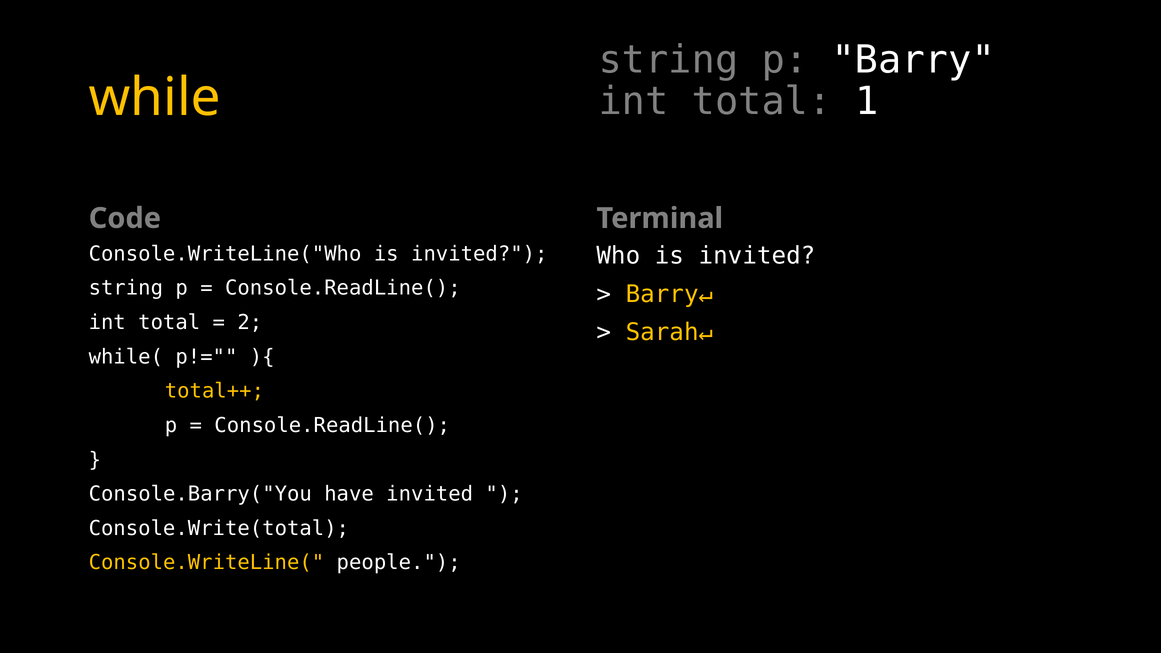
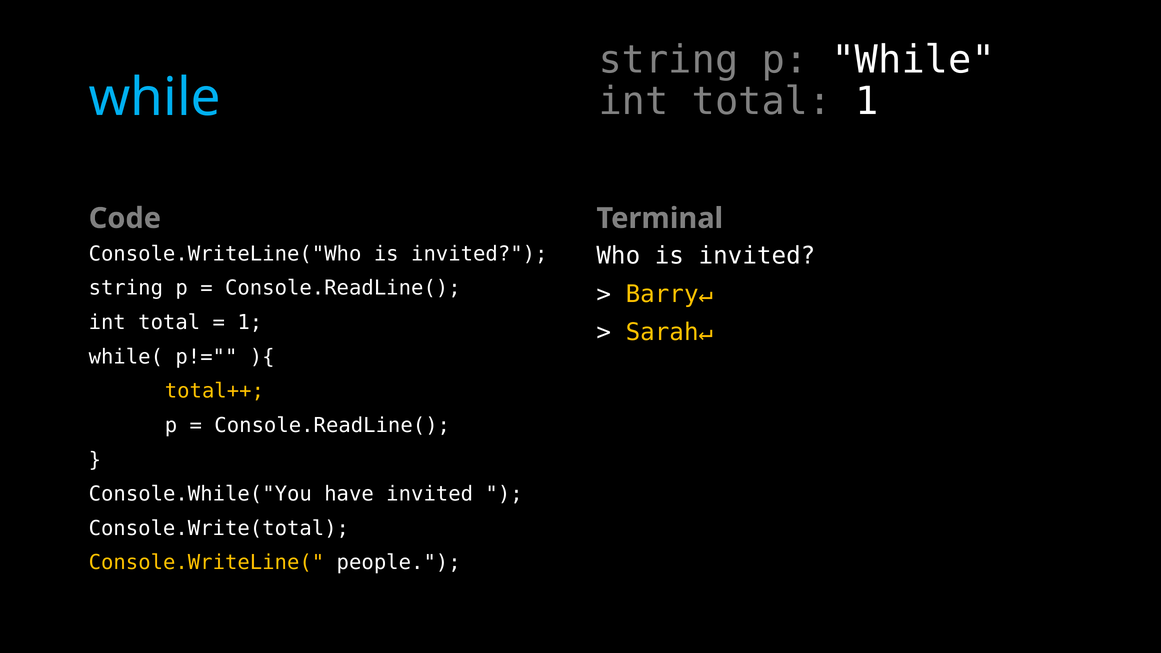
p Barry: Barry -> While (913, 60)
while colour: yellow -> light blue (155, 98)
2: 2 -> 1 (250, 323)
Console.Barry("You: Console.Barry("You -> Console.While("You (200, 494)
